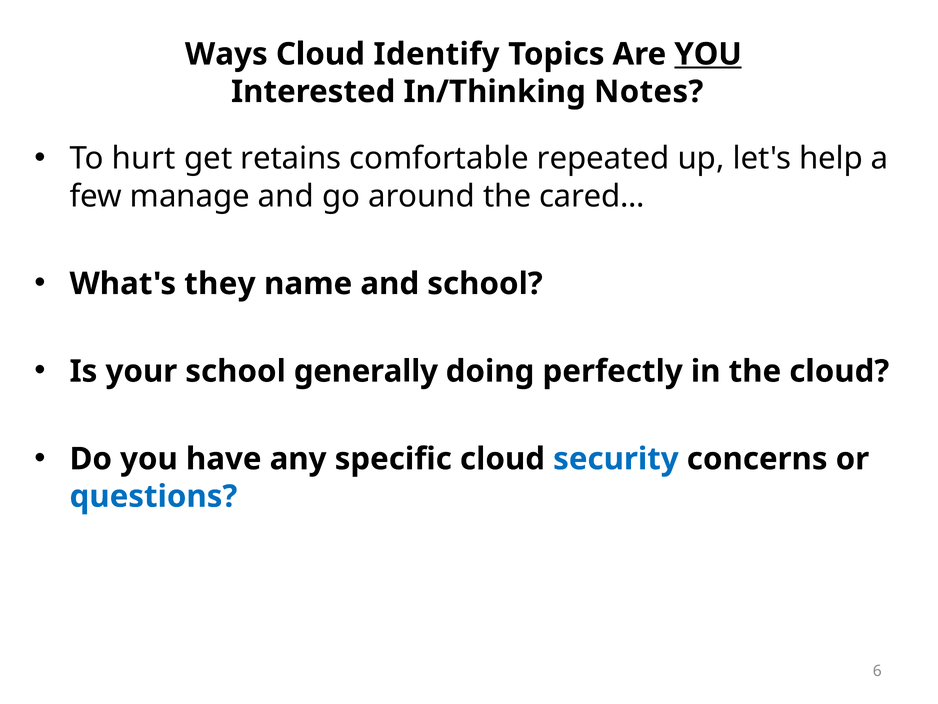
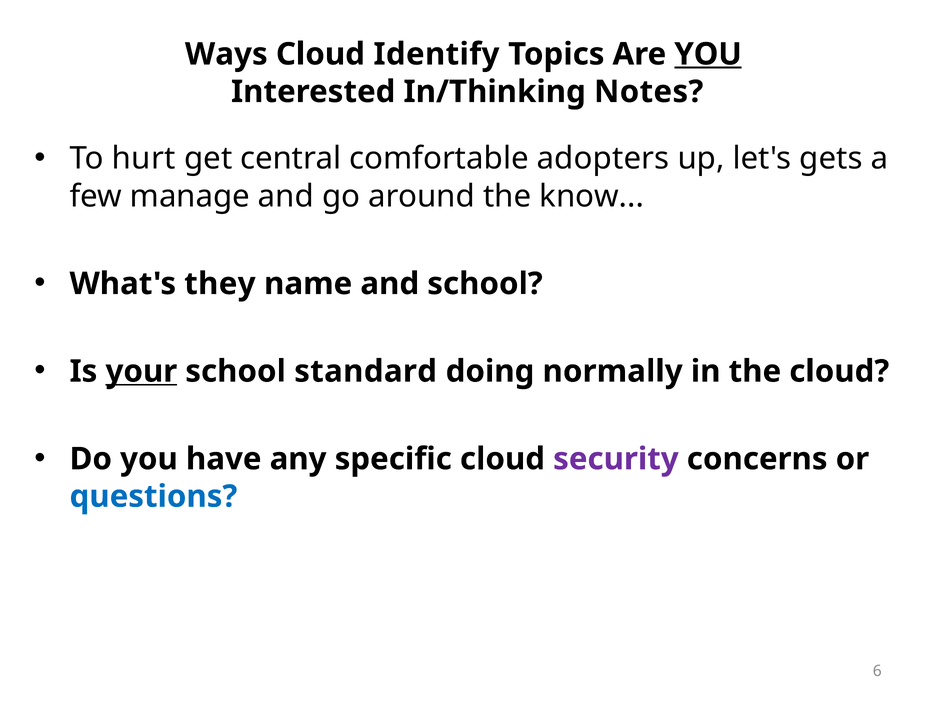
retains: retains -> central (291, 159)
repeated: repeated -> adopters (603, 159)
help: help -> gets (831, 159)
cared: cared -> know (592, 196)
your underline: none -> present (141, 371)
generally: generally -> standard (366, 371)
perfectly: perfectly -> normally (613, 371)
security colour: blue -> purple (616, 459)
